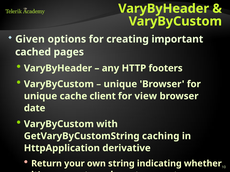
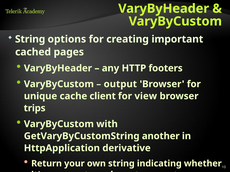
Given: Given -> String (30, 39)
unique: unique -> output (120, 84)
date: date -> trips (35, 108)
caching: caching -> another (161, 136)
